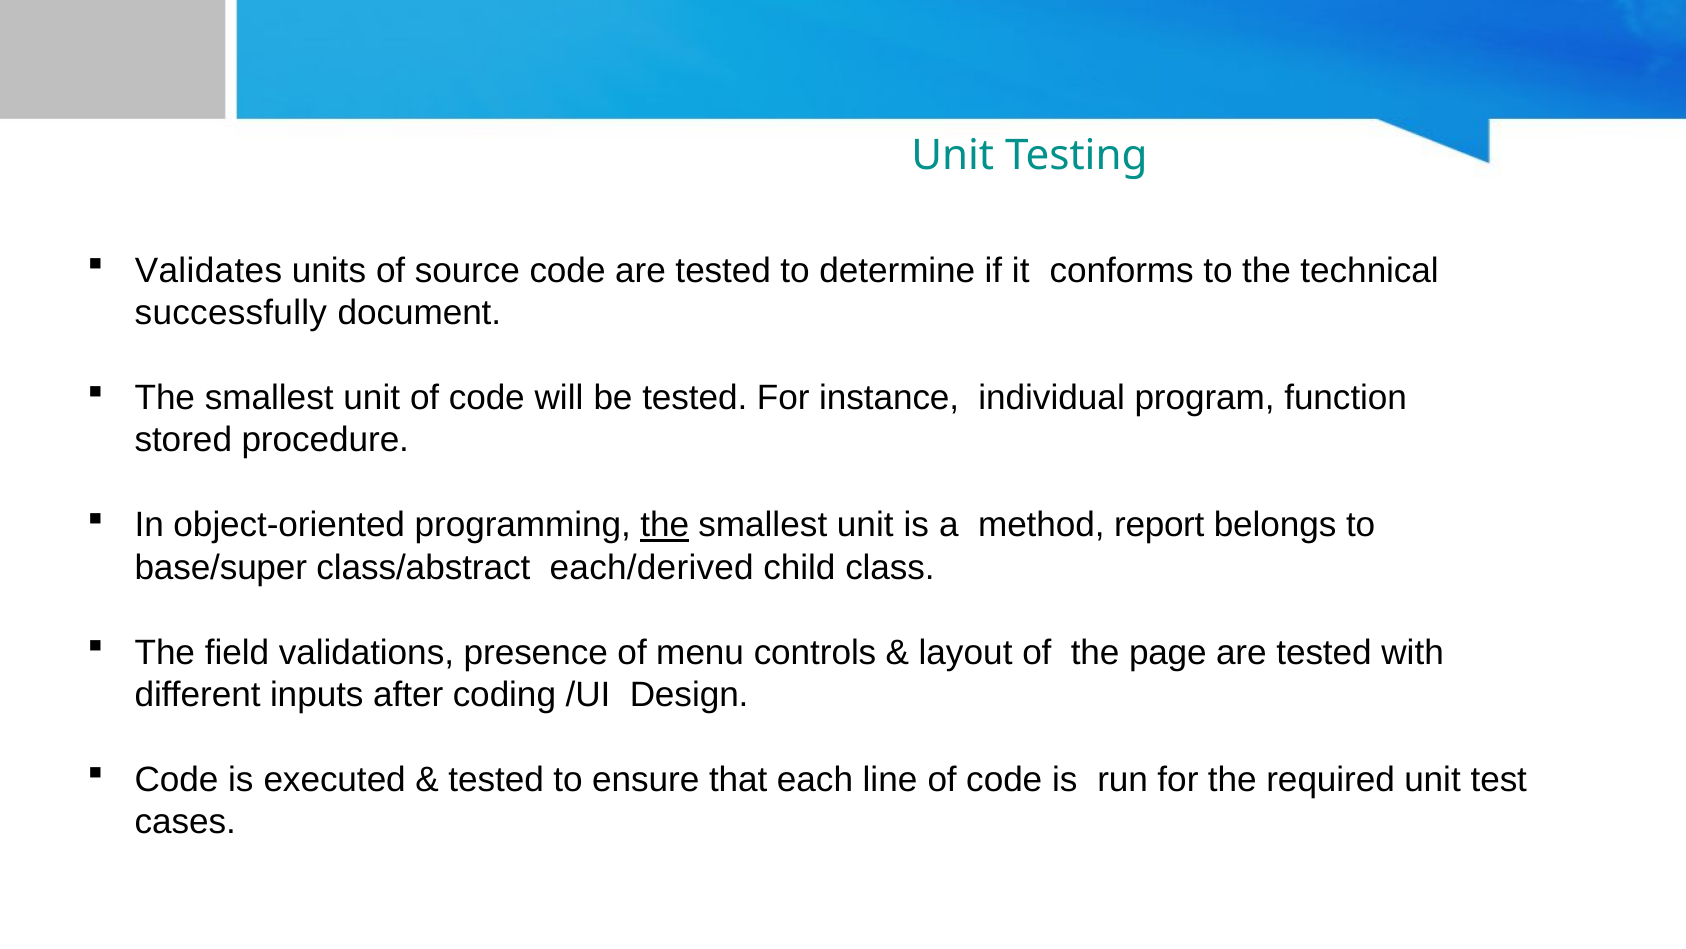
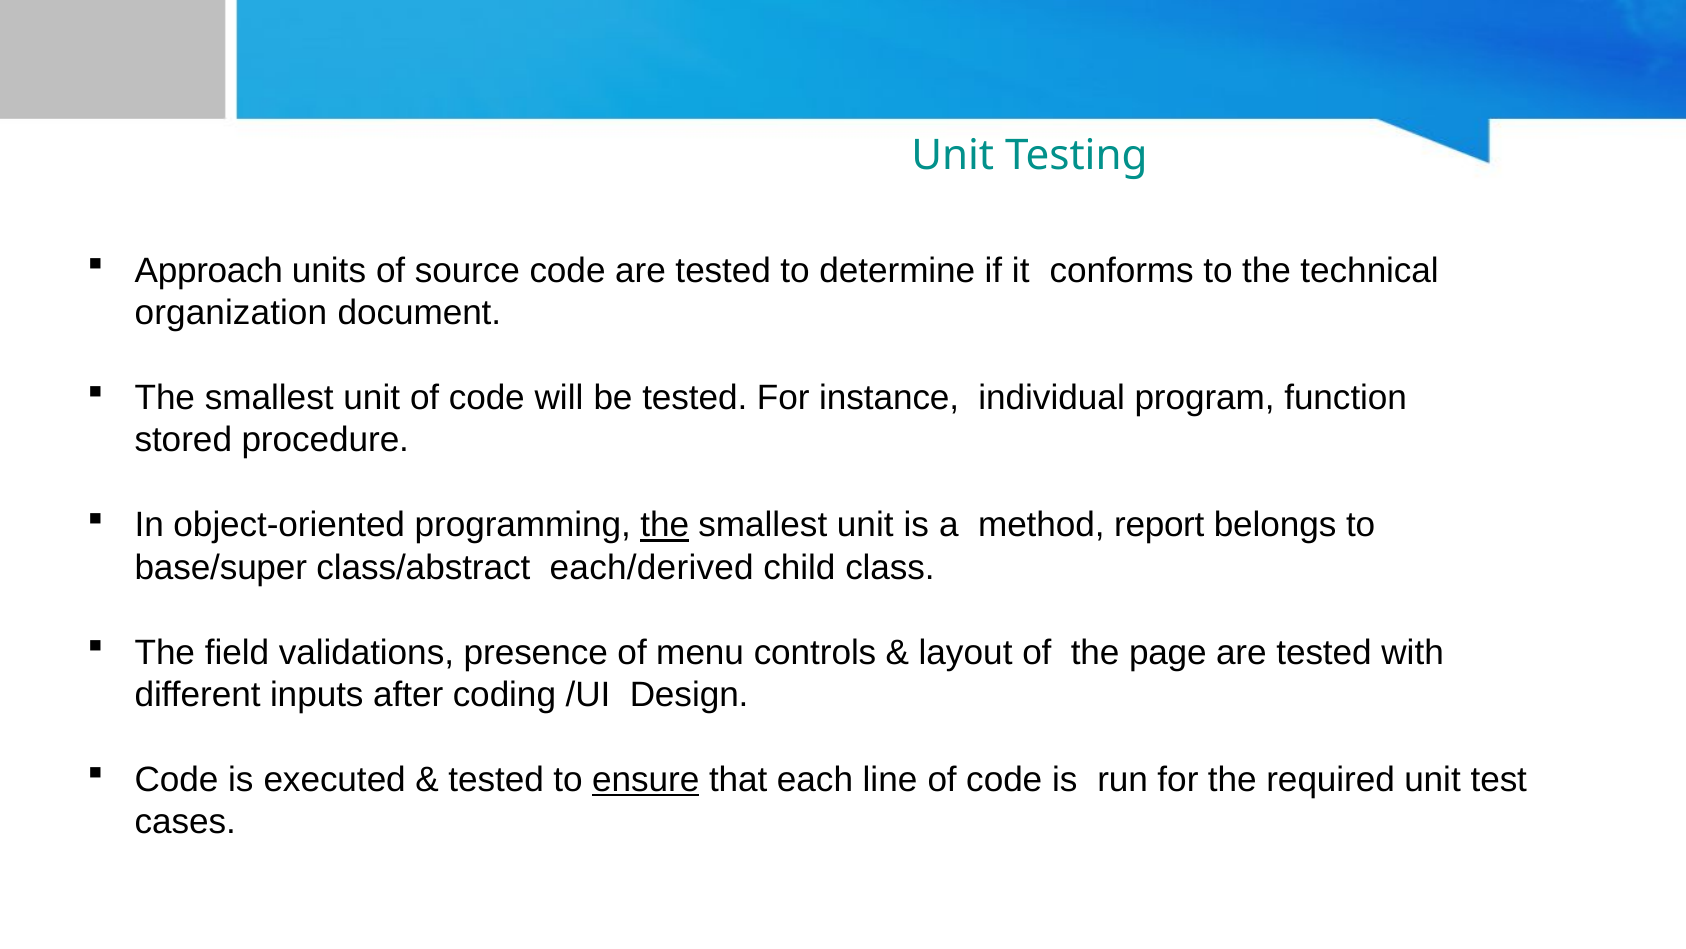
Validates: Validates -> Approach (209, 271)
successfully: successfully -> organization (231, 313)
ensure underline: none -> present (646, 779)
